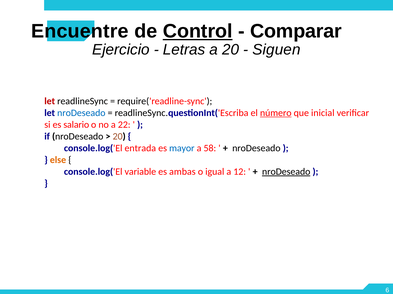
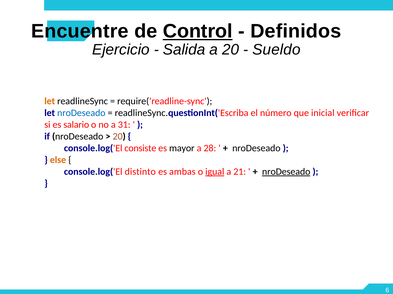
Comparar: Comparar -> Definidos (296, 31)
Letras: Letras -> Salida (184, 50)
Siguen: Siguen -> Sueldo (276, 50)
let colour: red -> orange (50, 101)
número underline: present -> none (276, 113)
22: 22 -> 31 (124, 125)
entrada: entrada -> consiste (140, 148)
mayor colour: blue -> black (182, 148)
58: 58 -> 28 (210, 148)
variable: variable -> distinto (140, 172)
igual underline: none -> present (215, 172)
12: 12 -> 21 (240, 172)
